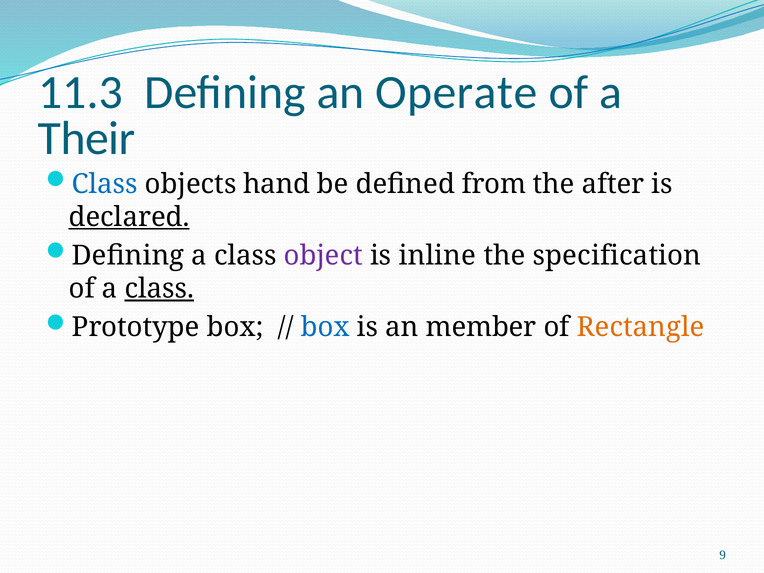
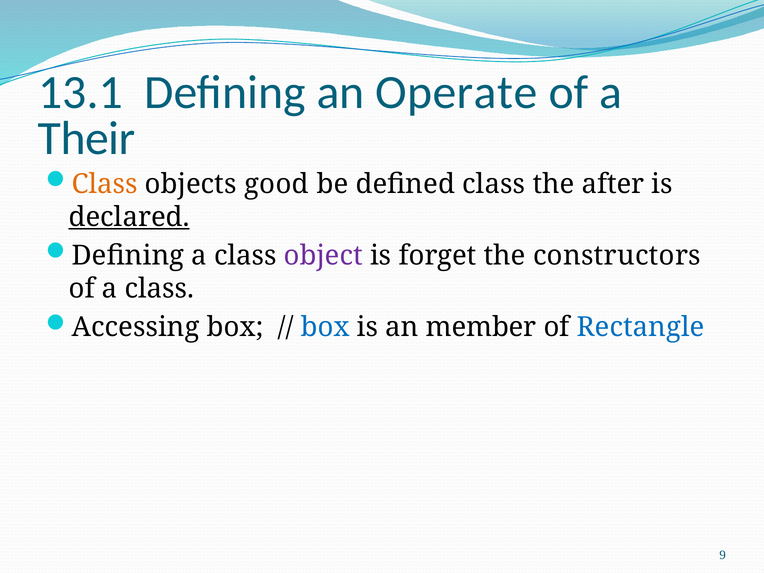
11.3: 11.3 -> 13.1 (80, 93)
Class colour: blue -> orange (105, 184)
hand: hand -> good (276, 184)
defined from: from -> class (494, 184)
inline: inline -> forget (438, 256)
specification: specification -> constructors (617, 256)
class underline: present -> none (159, 289)
Prototype: Prototype -> Accessing (136, 327)
Rectangle colour: orange -> blue (641, 327)
